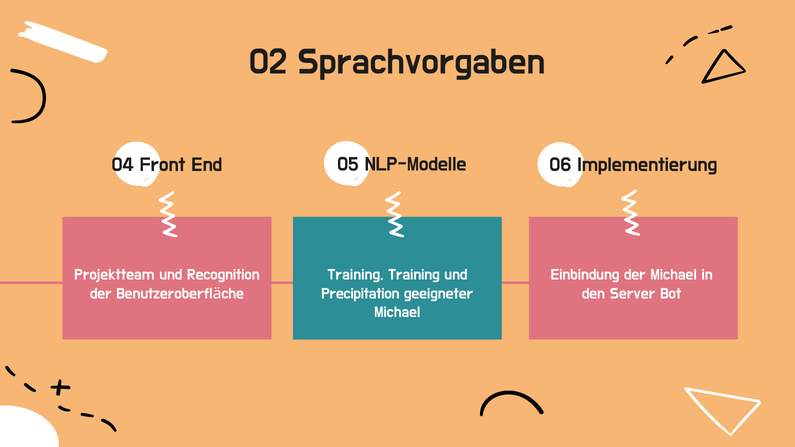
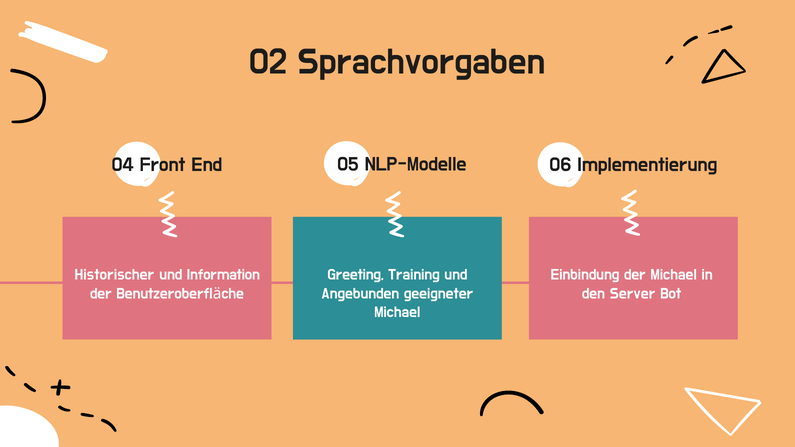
Projektteam: Projektteam -> Historischer (114, 275)
Recognition: Recognition -> Information (223, 275)
Training: Training -> Greeting (356, 275)
Precipitation: Precipitation -> Angebunden (360, 294)
